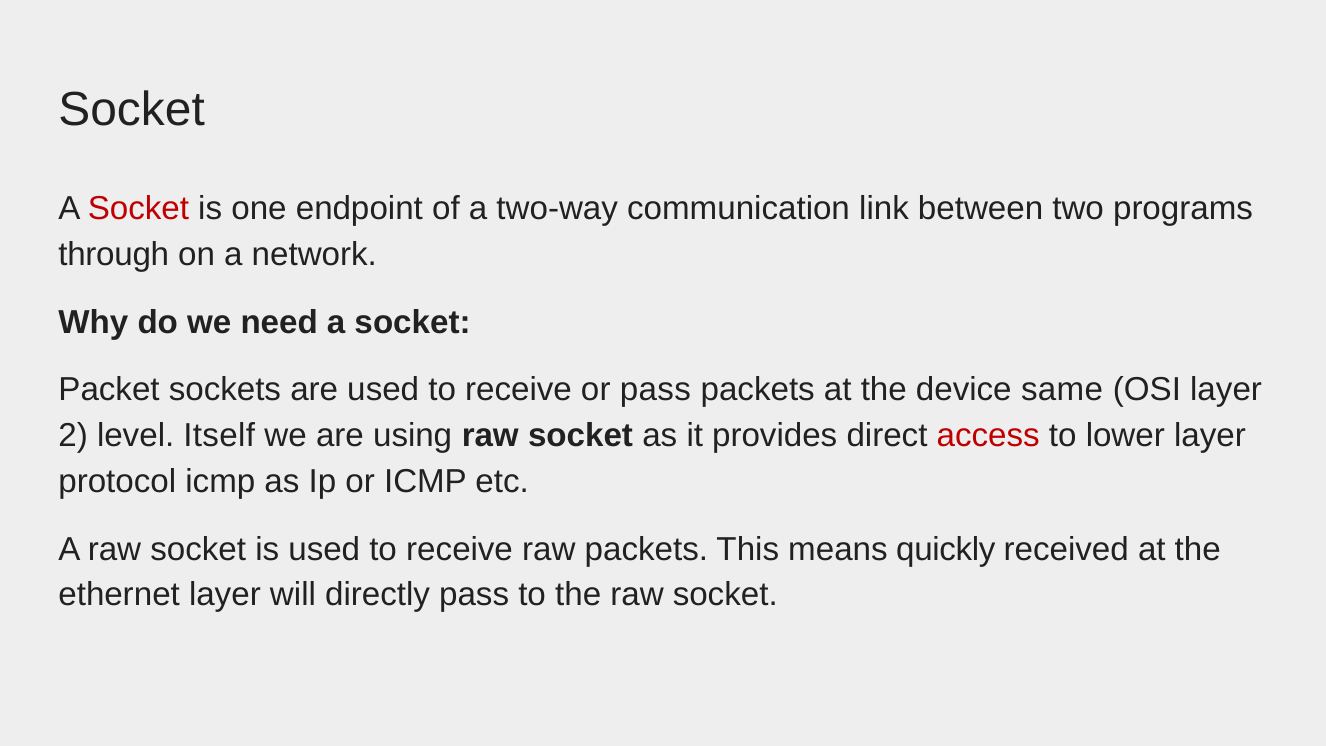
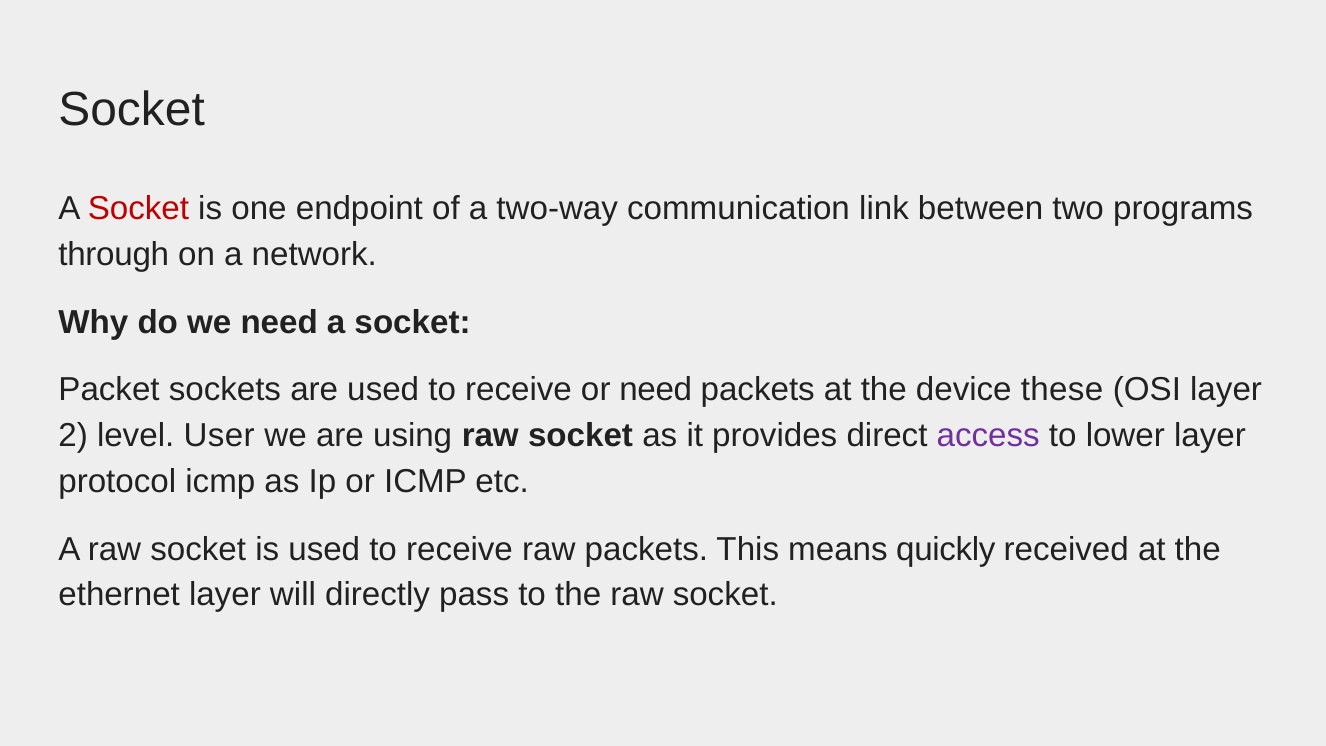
or pass: pass -> need (656, 390)
same: same -> these (1062, 390)
Itself: Itself -> User (219, 436)
access colour: red -> purple (988, 436)
